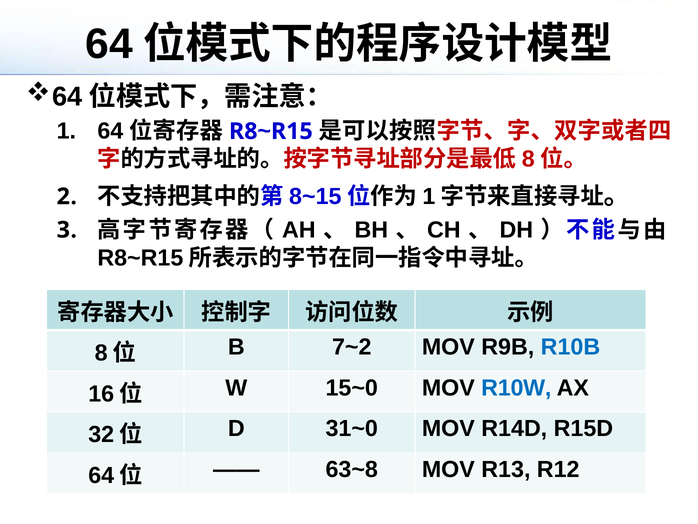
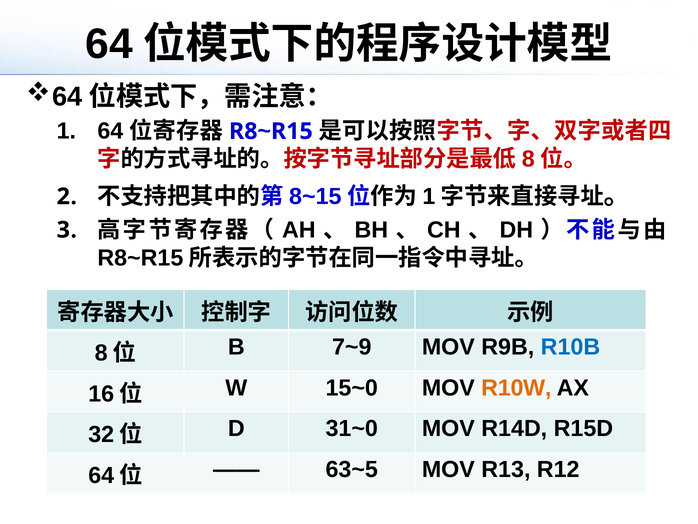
7~2: 7~2 -> 7~9 (352, 347)
R10W colour: blue -> orange (516, 388)
63~8: 63~8 -> 63~5 (352, 469)
